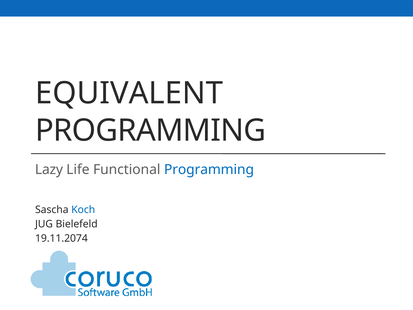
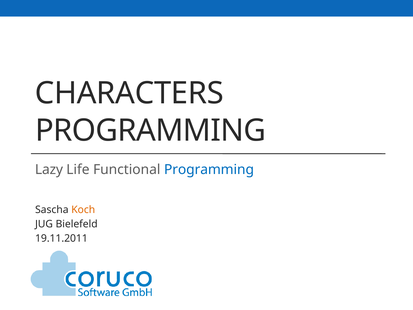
EQUIVALENT: EQUIVALENT -> CHARACTERS (129, 93)
Koch colour: blue -> orange (83, 209)
19.11.2074: 19.11.2074 -> 19.11.2011 (61, 238)
